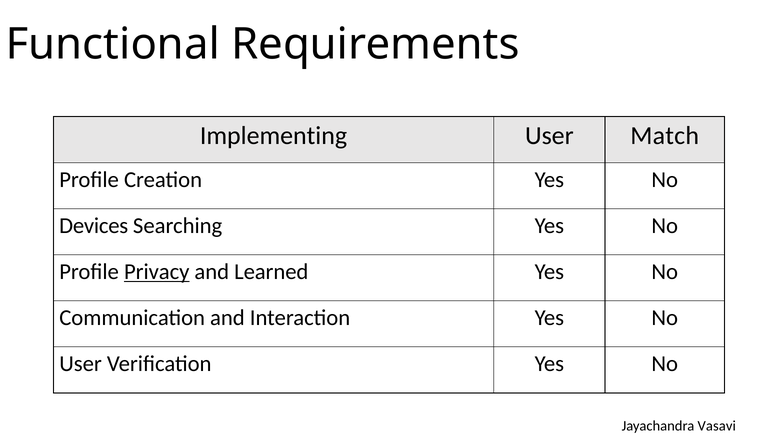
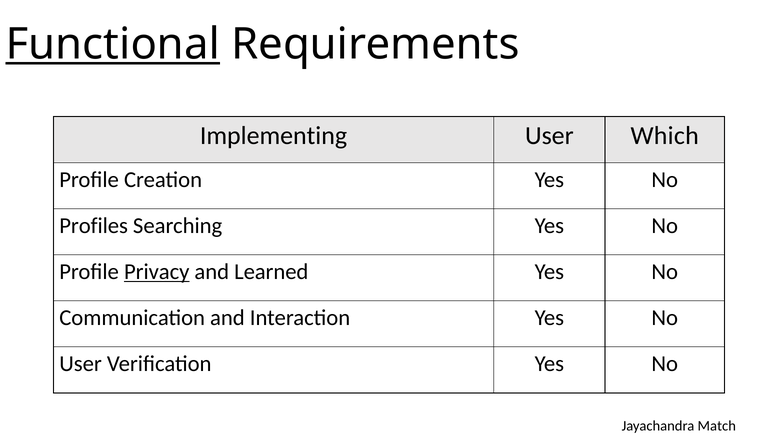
Functional underline: none -> present (113, 44)
Match: Match -> Which (665, 136)
Devices: Devices -> Profiles (94, 226)
Vasavi: Vasavi -> Match (717, 426)
